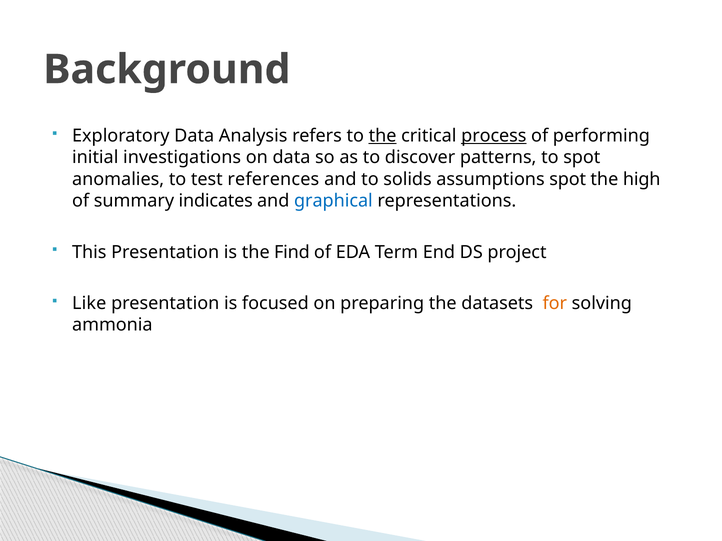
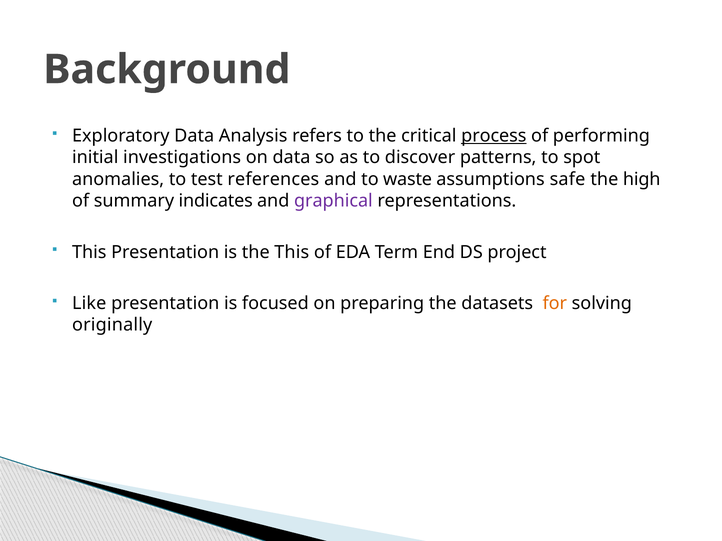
the underline: present -> none (383, 136)
solids: solids -> waste (408, 179)
assumptions spot: spot -> safe (568, 179)
graphical colour: blue -> purple (333, 201)
the Find: Find -> This (292, 252)
ammonia: ammonia -> originally (112, 325)
